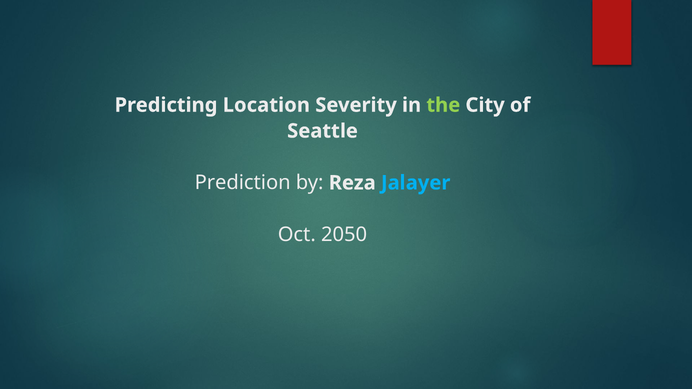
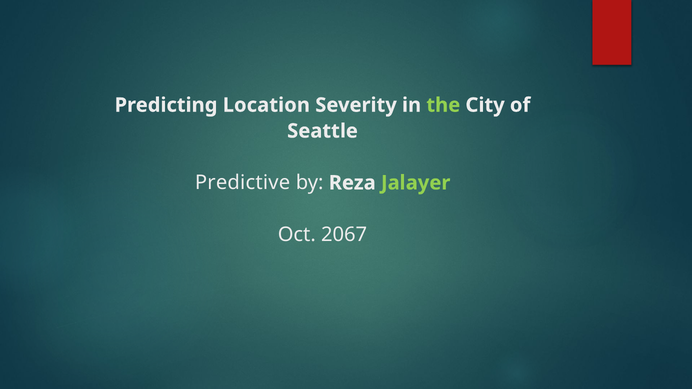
Prediction: Prediction -> Predictive (243, 183)
Jalayer colour: light blue -> light green (416, 183)
2050: 2050 -> 2067 (344, 235)
